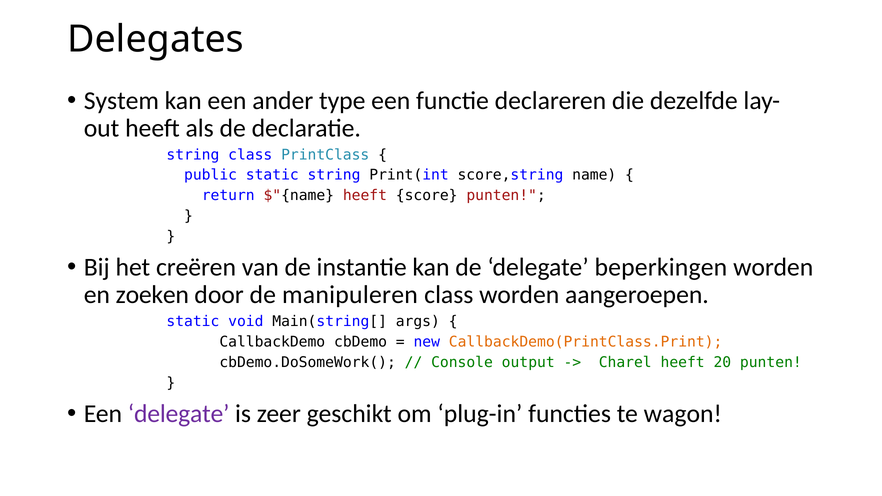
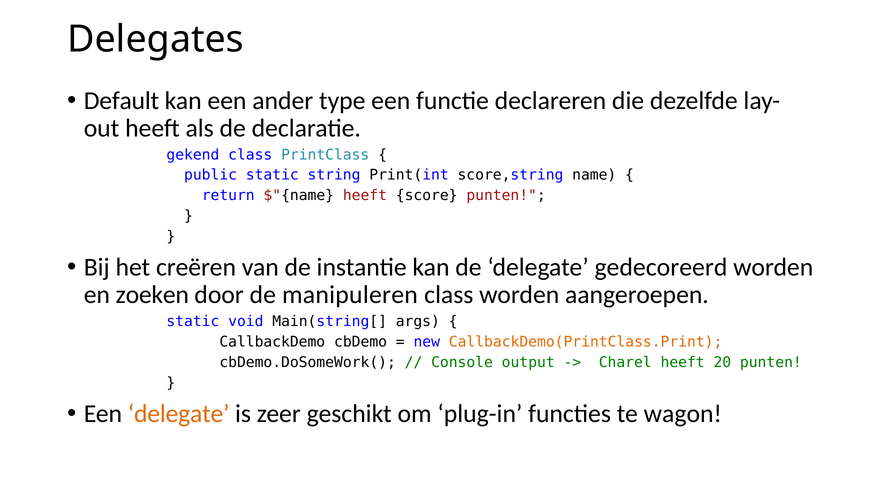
System: System -> Default (121, 101)
string: string -> gekend (193, 155)
beperkingen: beperkingen -> gedecoreerd (661, 267)
delegate colour: purple -> orange (179, 414)
